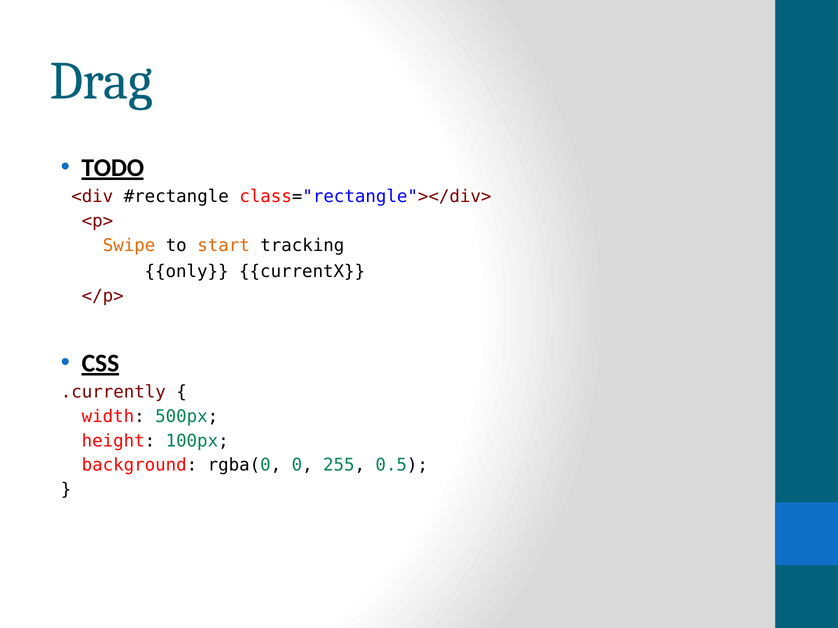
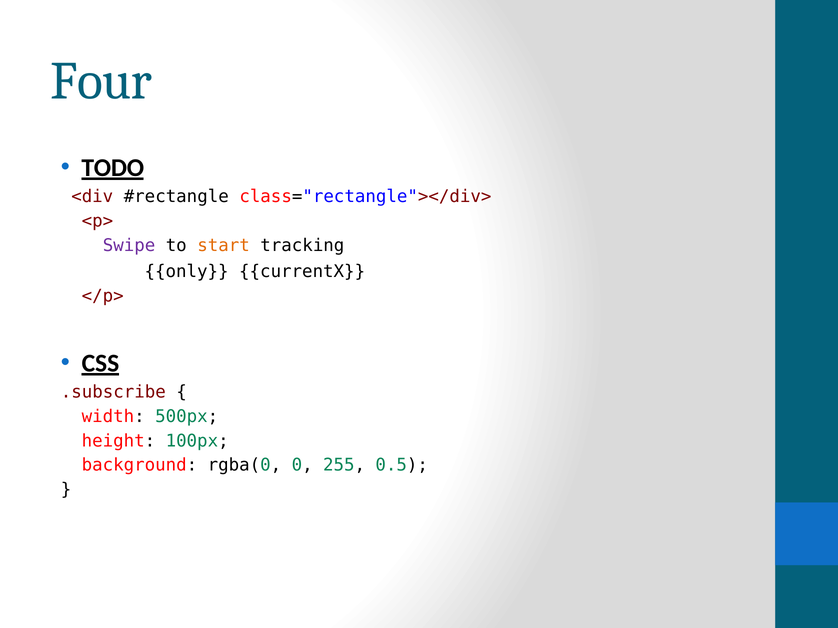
Drag: Drag -> Four (101, 81)
Swipe colour: orange -> purple (129, 246)
.currently: .currently -> .subscribe (113, 392)
